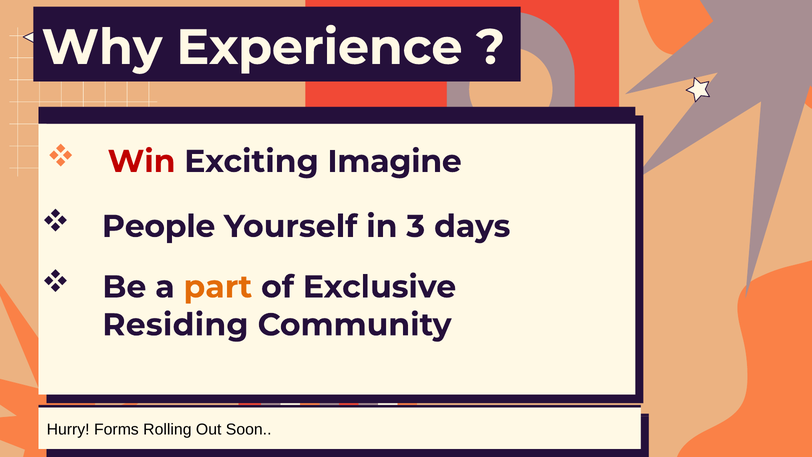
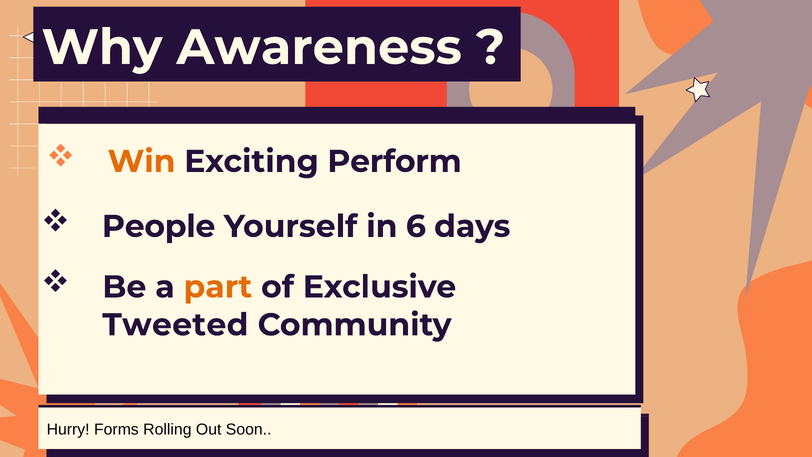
Experience: Experience -> Awareness (319, 47)
Win colour: red -> orange (142, 161)
Imagine: Imagine -> Perform (395, 161)
3: 3 -> 6 (416, 226)
Residing: Residing -> Tweeted (175, 325)
